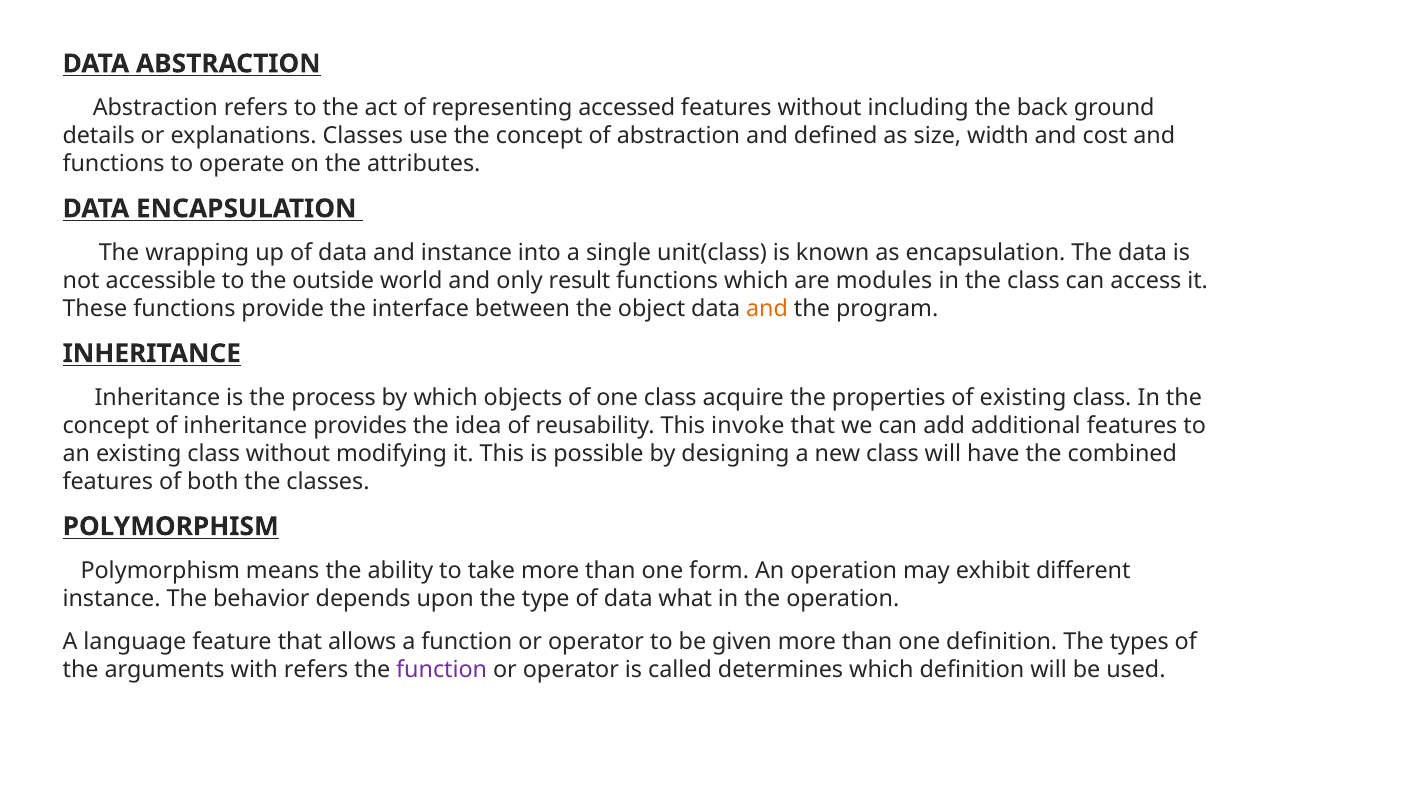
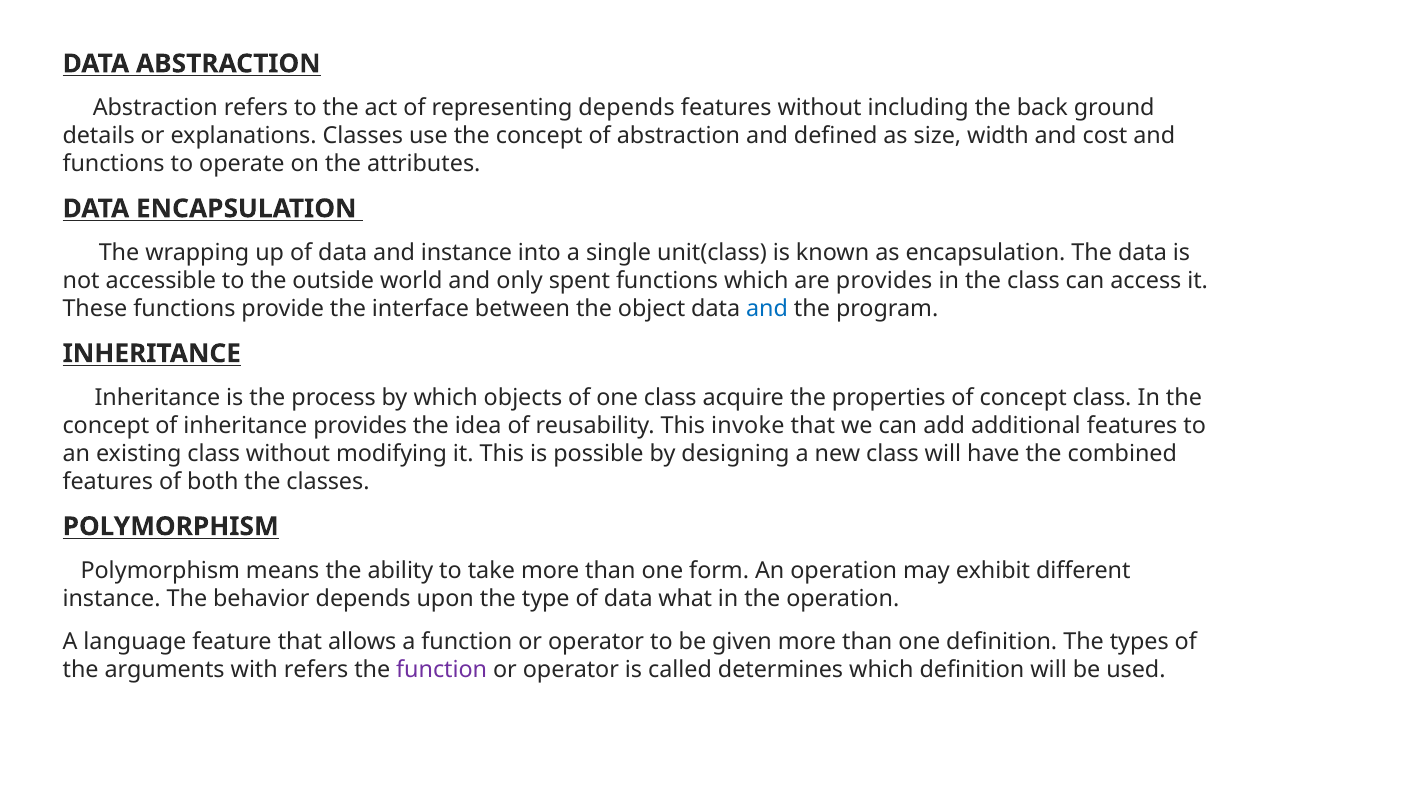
representing accessed: accessed -> depends (627, 108)
result: result -> spent (579, 281)
are modules: modules -> provides (884, 281)
and colour: orange -> blue (767, 309)
of existing: existing -> concept (1023, 398)
